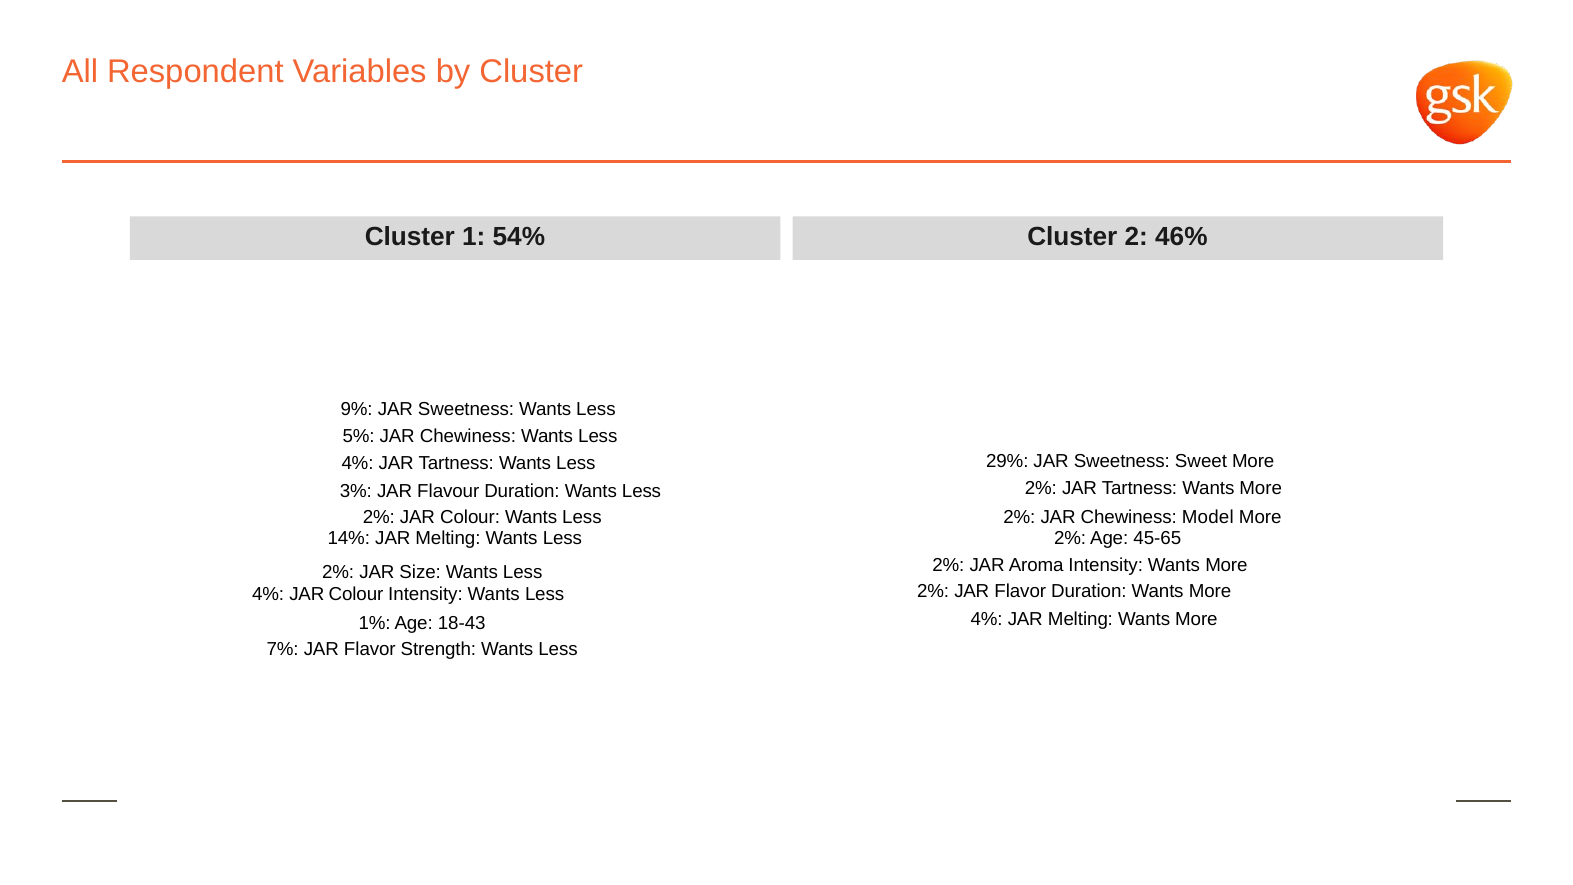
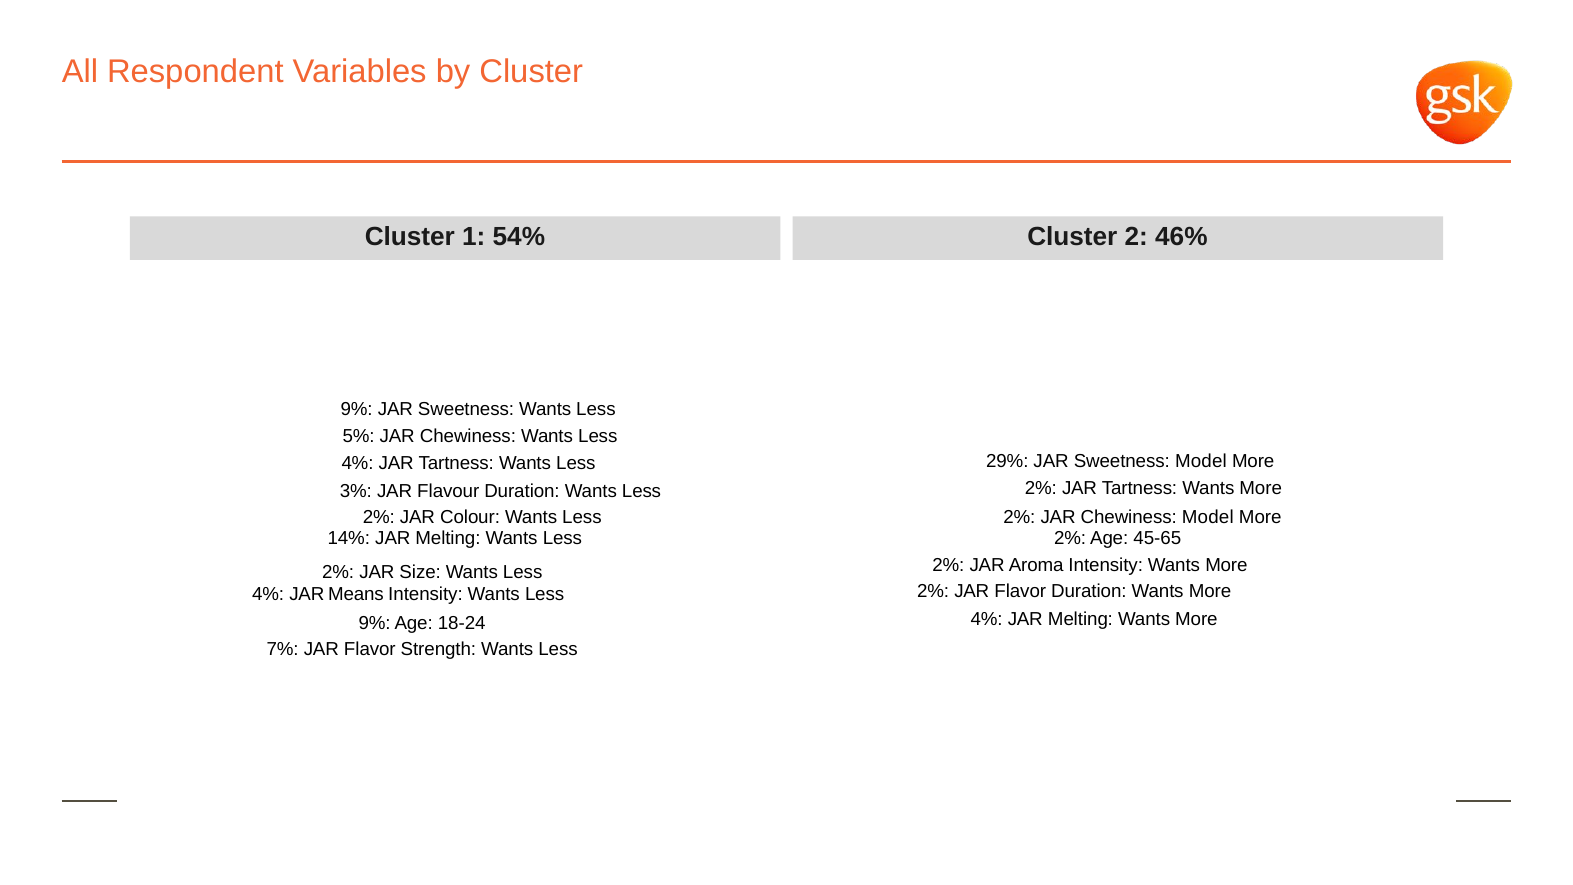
Sweetness Sweet: Sweet -> Model (1201, 461)
4% JAR Colour: Colour -> Means (356, 594)
1%: 1% -> 9% (375, 623)
18-43: 18-43 -> 18-24 (462, 623)
